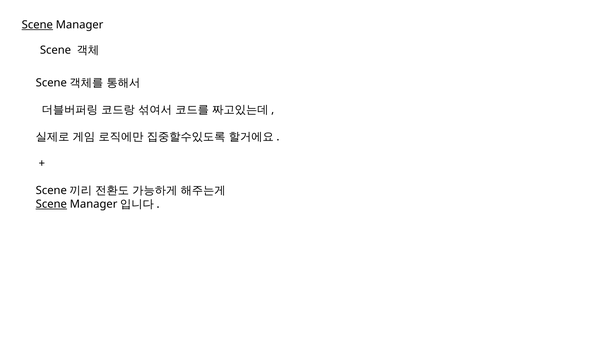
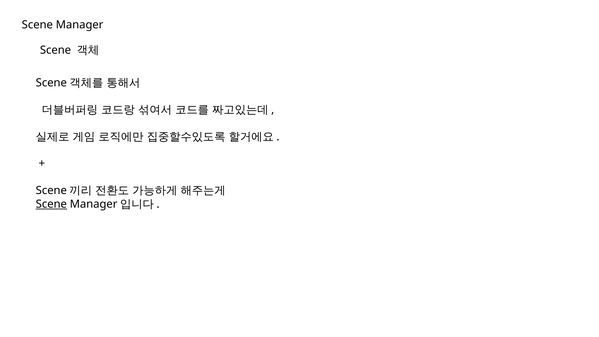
Scene underline: present -> none (37, 25)
